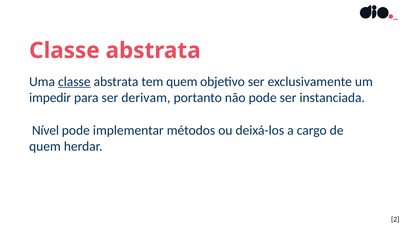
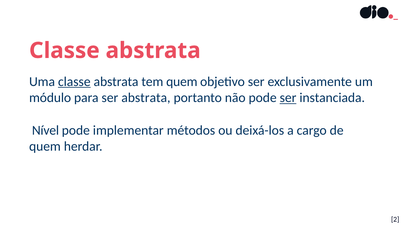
impedir: impedir -> módulo (50, 98)
ser derivam: derivam -> abstrata (146, 98)
ser underline: none -> present (288, 98)
